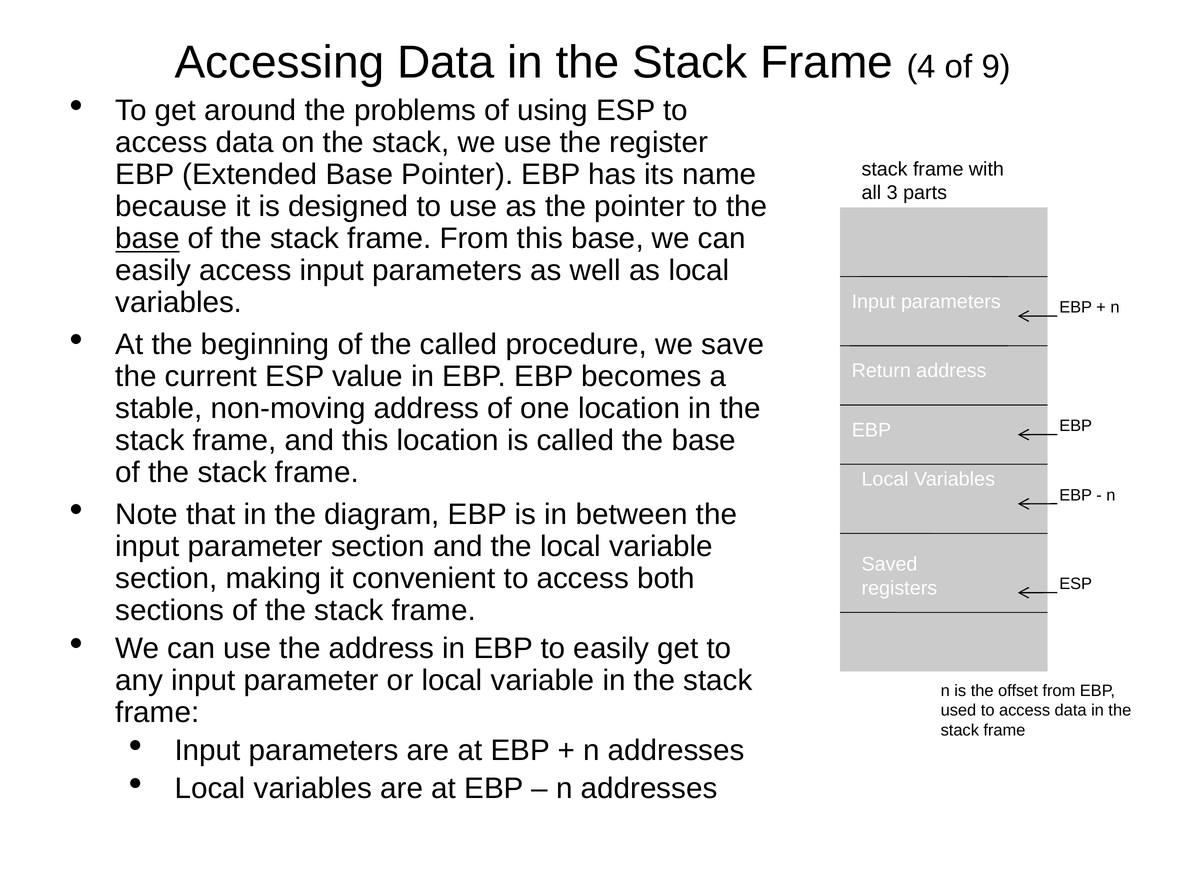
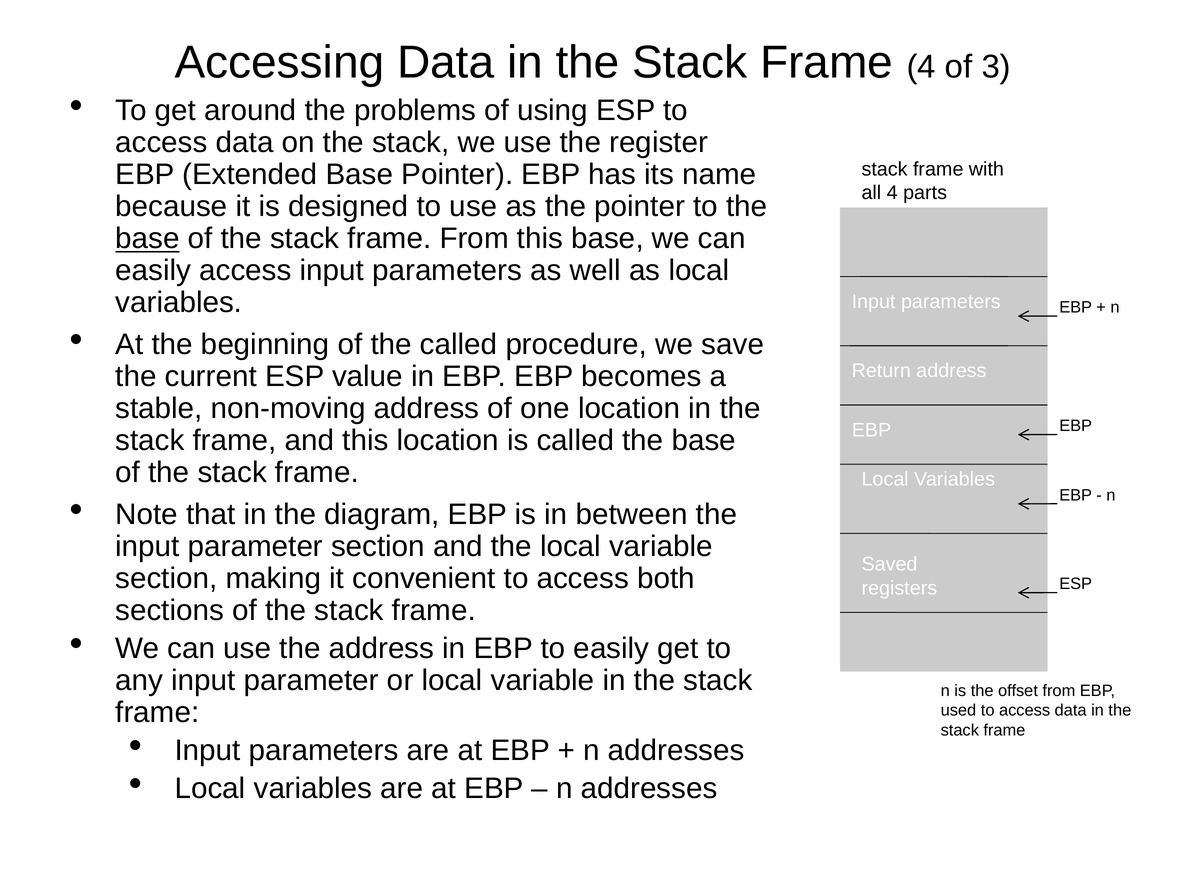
9: 9 -> 3 (996, 67)
all 3: 3 -> 4 (892, 193)
